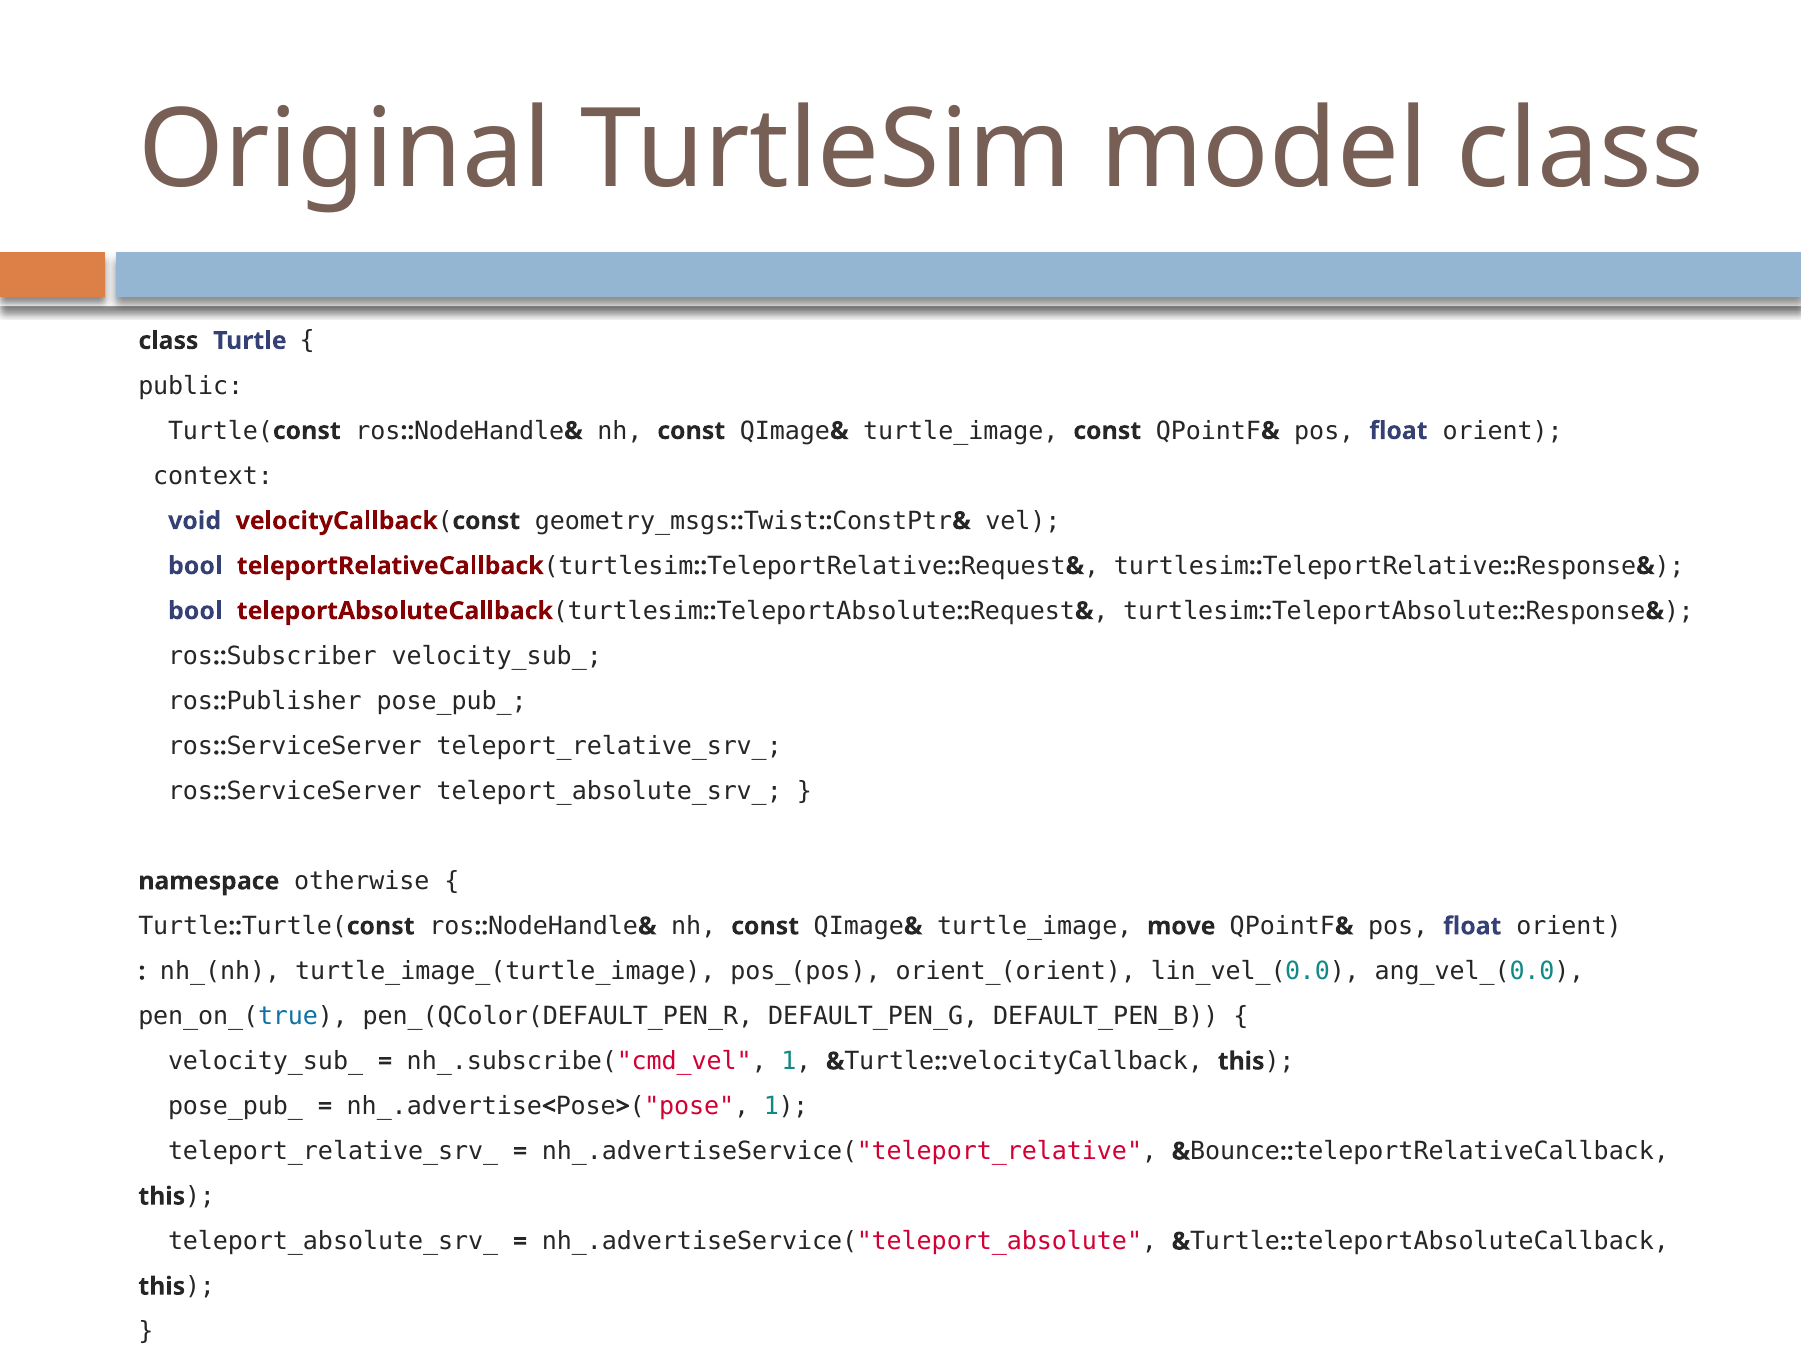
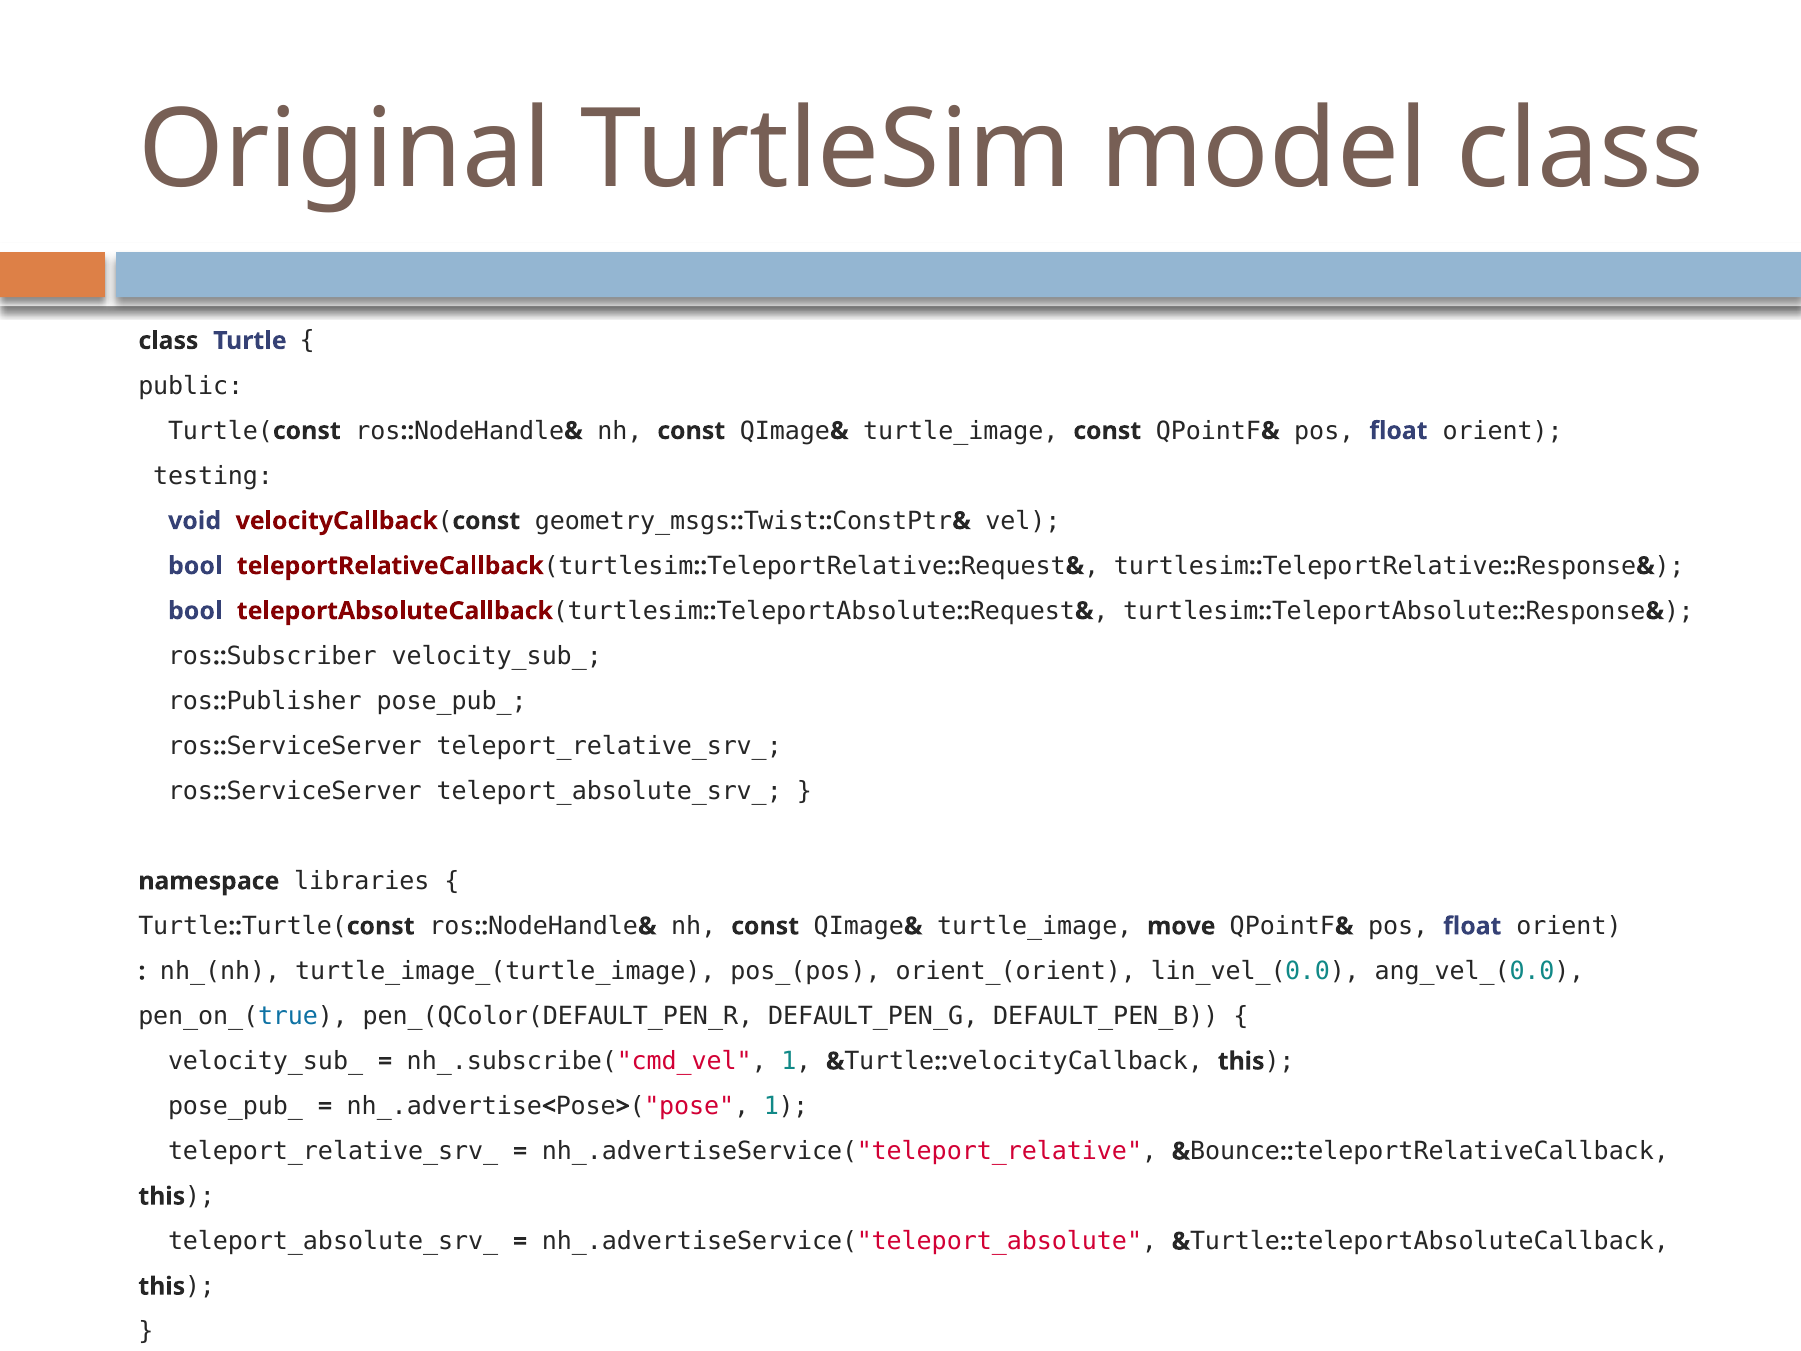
context: context -> testing (213, 476)
otherwise: otherwise -> libraries (362, 881)
